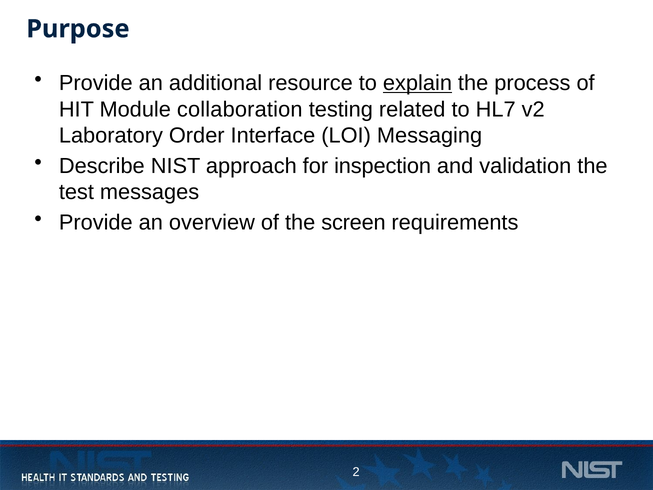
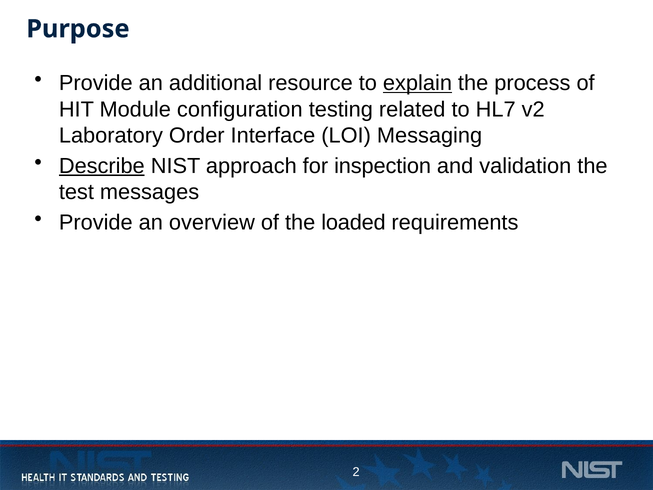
collaboration: collaboration -> configuration (240, 109)
Describe underline: none -> present (102, 166)
screen: screen -> loaded (354, 222)
